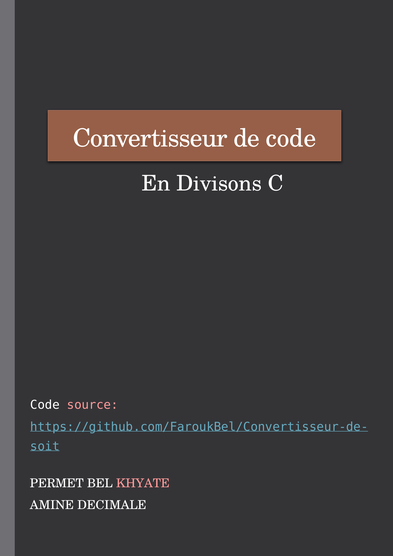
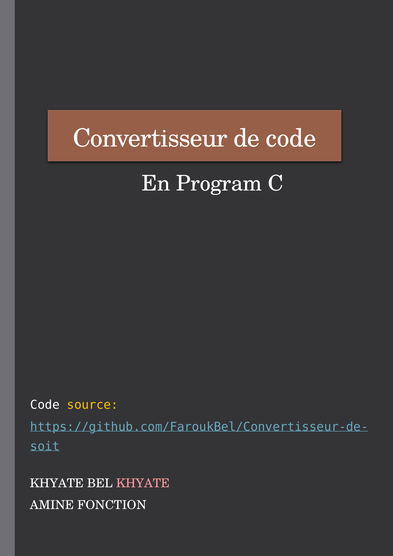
Divisons: Divisons -> Program (219, 183)
source colour: pink -> yellow (93, 405)
PERMET: PERMET -> KHYATE (57, 483)
DECIMALE: DECIMALE -> FONCTION (112, 505)
